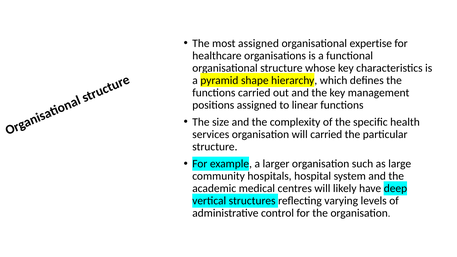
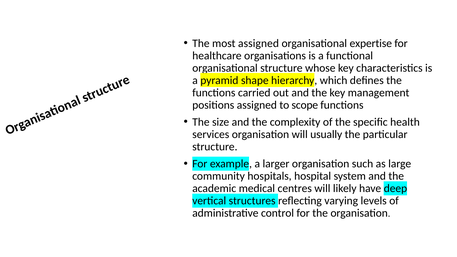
linear: linear -> scope (305, 105)
will carried: carried -> usually (326, 134)
